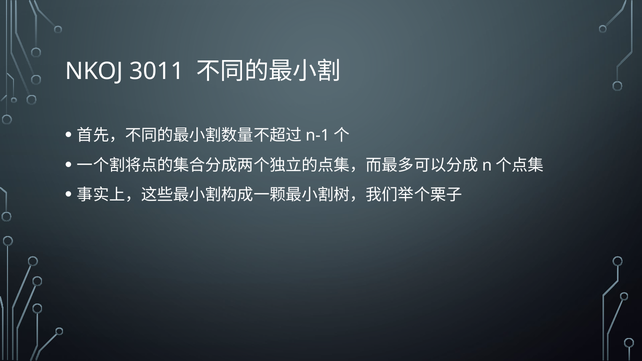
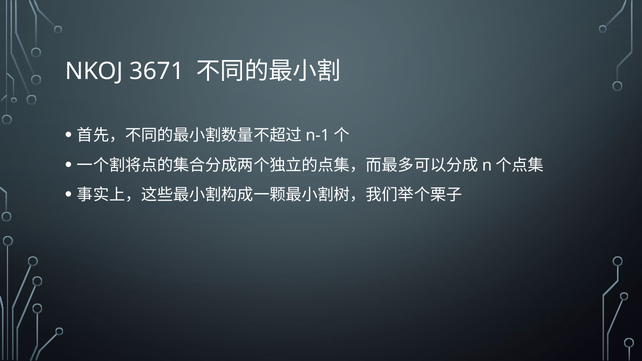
3011: 3011 -> 3671 (157, 71)
